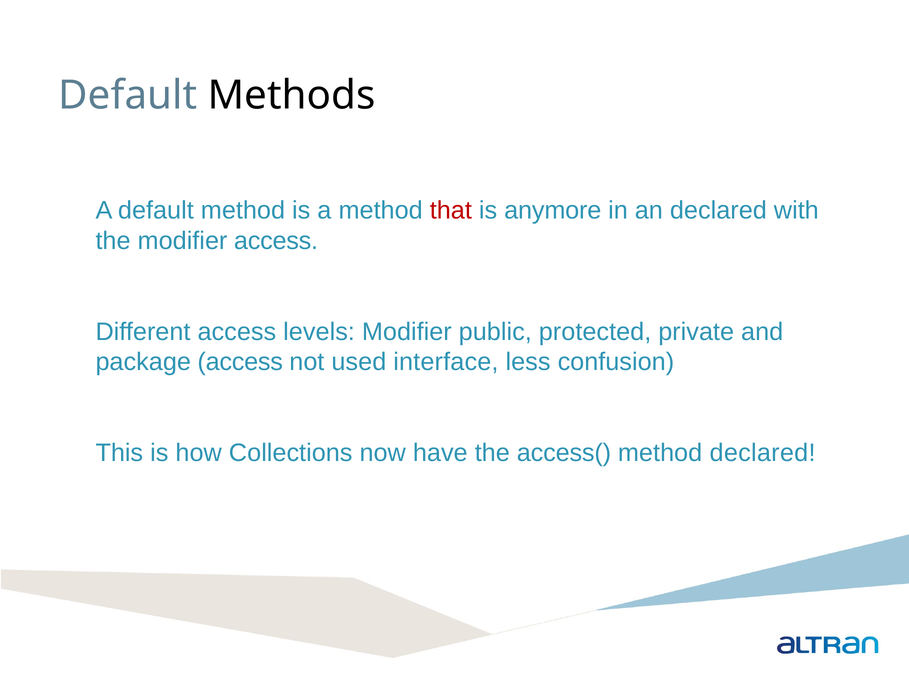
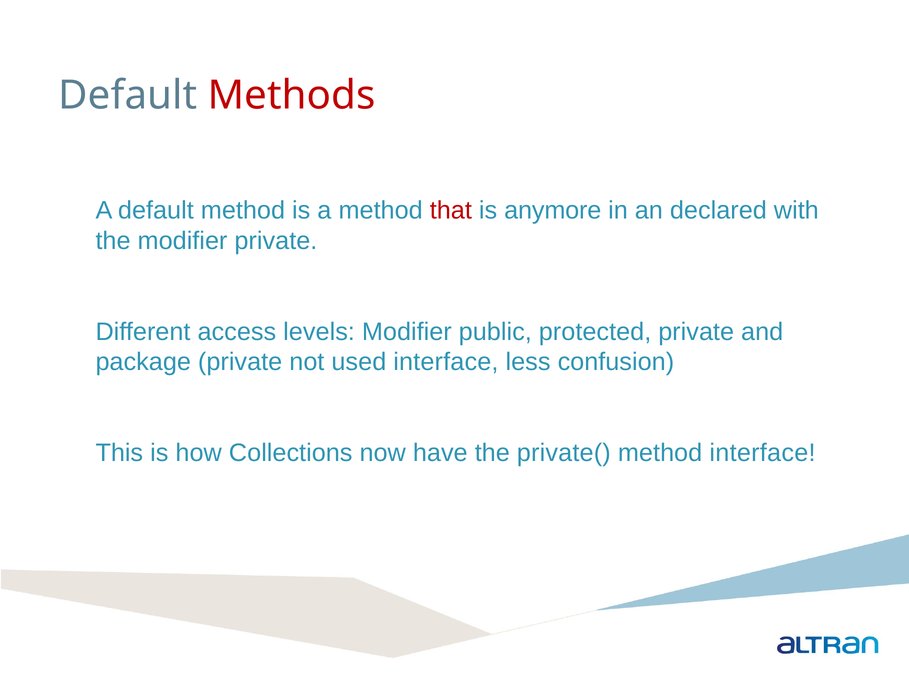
Methods colour: black -> red (292, 95)
modifier access: access -> private (276, 241)
package access: access -> private (240, 362)
access(: access( -> private( (564, 453)
method declared: declared -> interface (763, 453)
